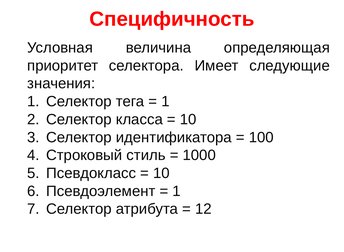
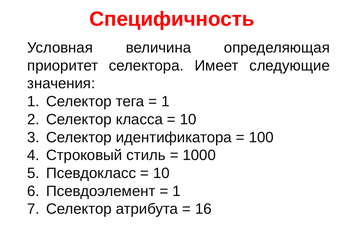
12: 12 -> 16 (203, 209)
